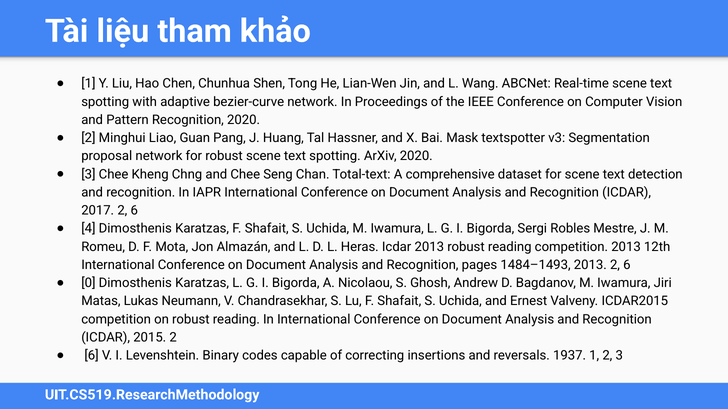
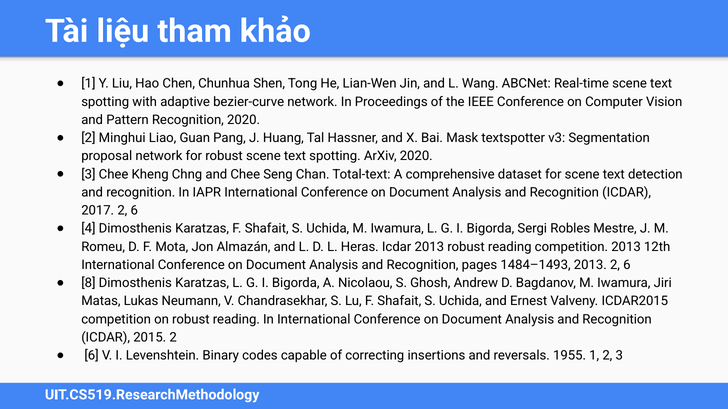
0: 0 -> 8 (88, 283)
1937: 1937 -> 1955 (569, 356)
